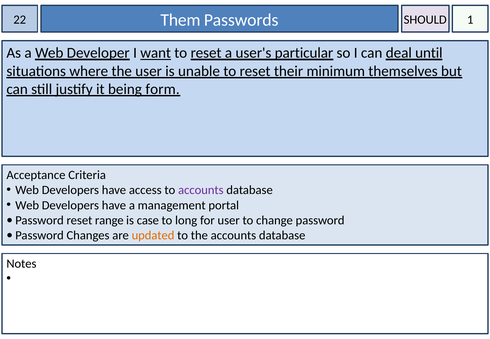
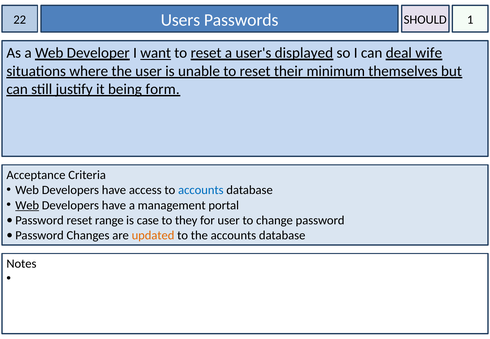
Them: Them -> Users (180, 20)
particular: particular -> displayed (304, 53)
until: until -> wife (429, 53)
accounts colour: purple -> blue (201, 190)
Web underline: none -> present (27, 205)
long: long -> they (186, 220)
